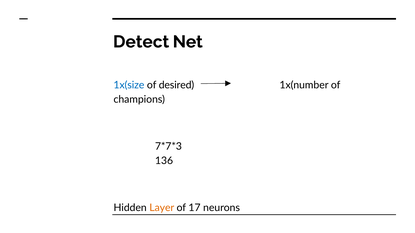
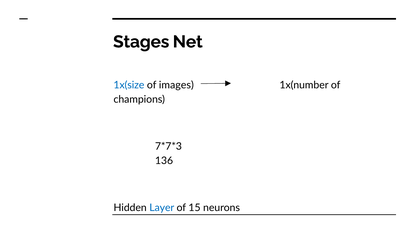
Detect: Detect -> Stages (141, 42)
desired: desired -> images (176, 85)
Layer colour: orange -> blue (162, 208)
17: 17 -> 15 (195, 208)
